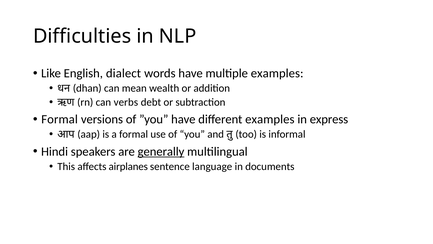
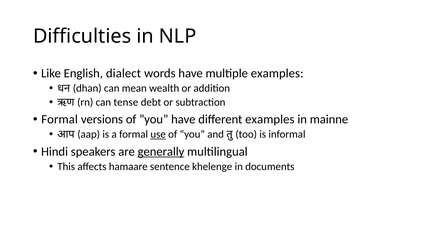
verbs: verbs -> tense (126, 102)
express: express -> mainne (329, 119)
use underline: none -> present (158, 134)
airplanes: airplanes -> hamaare (128, 166)
language: language -> khelenge (212, 166)
